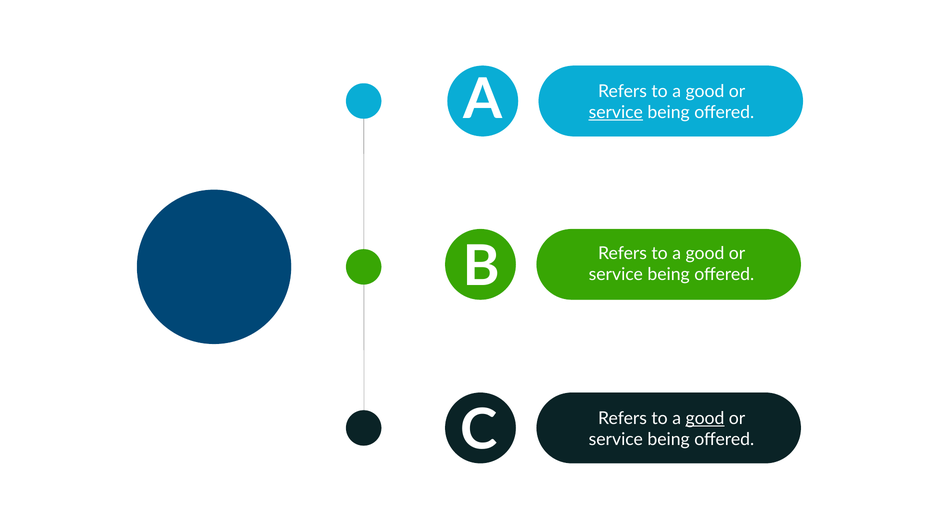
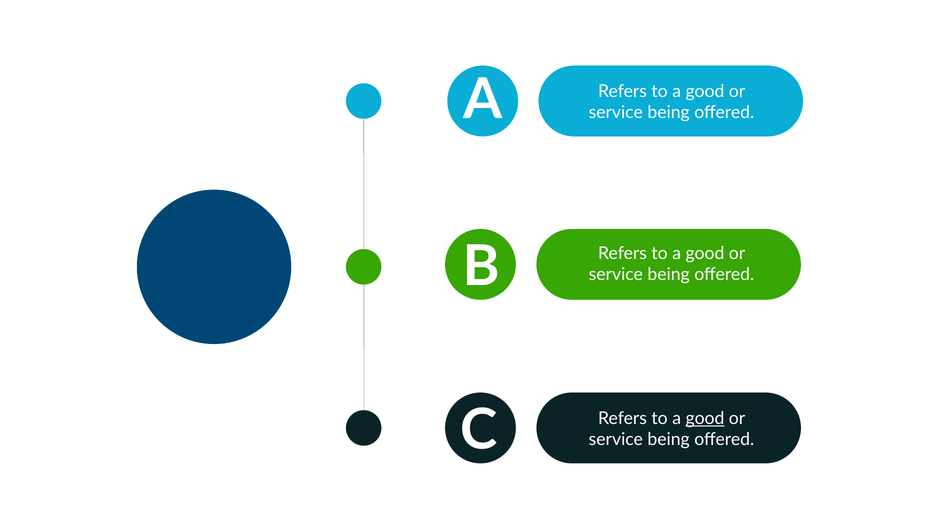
service underline: present -> none (616, 112)
